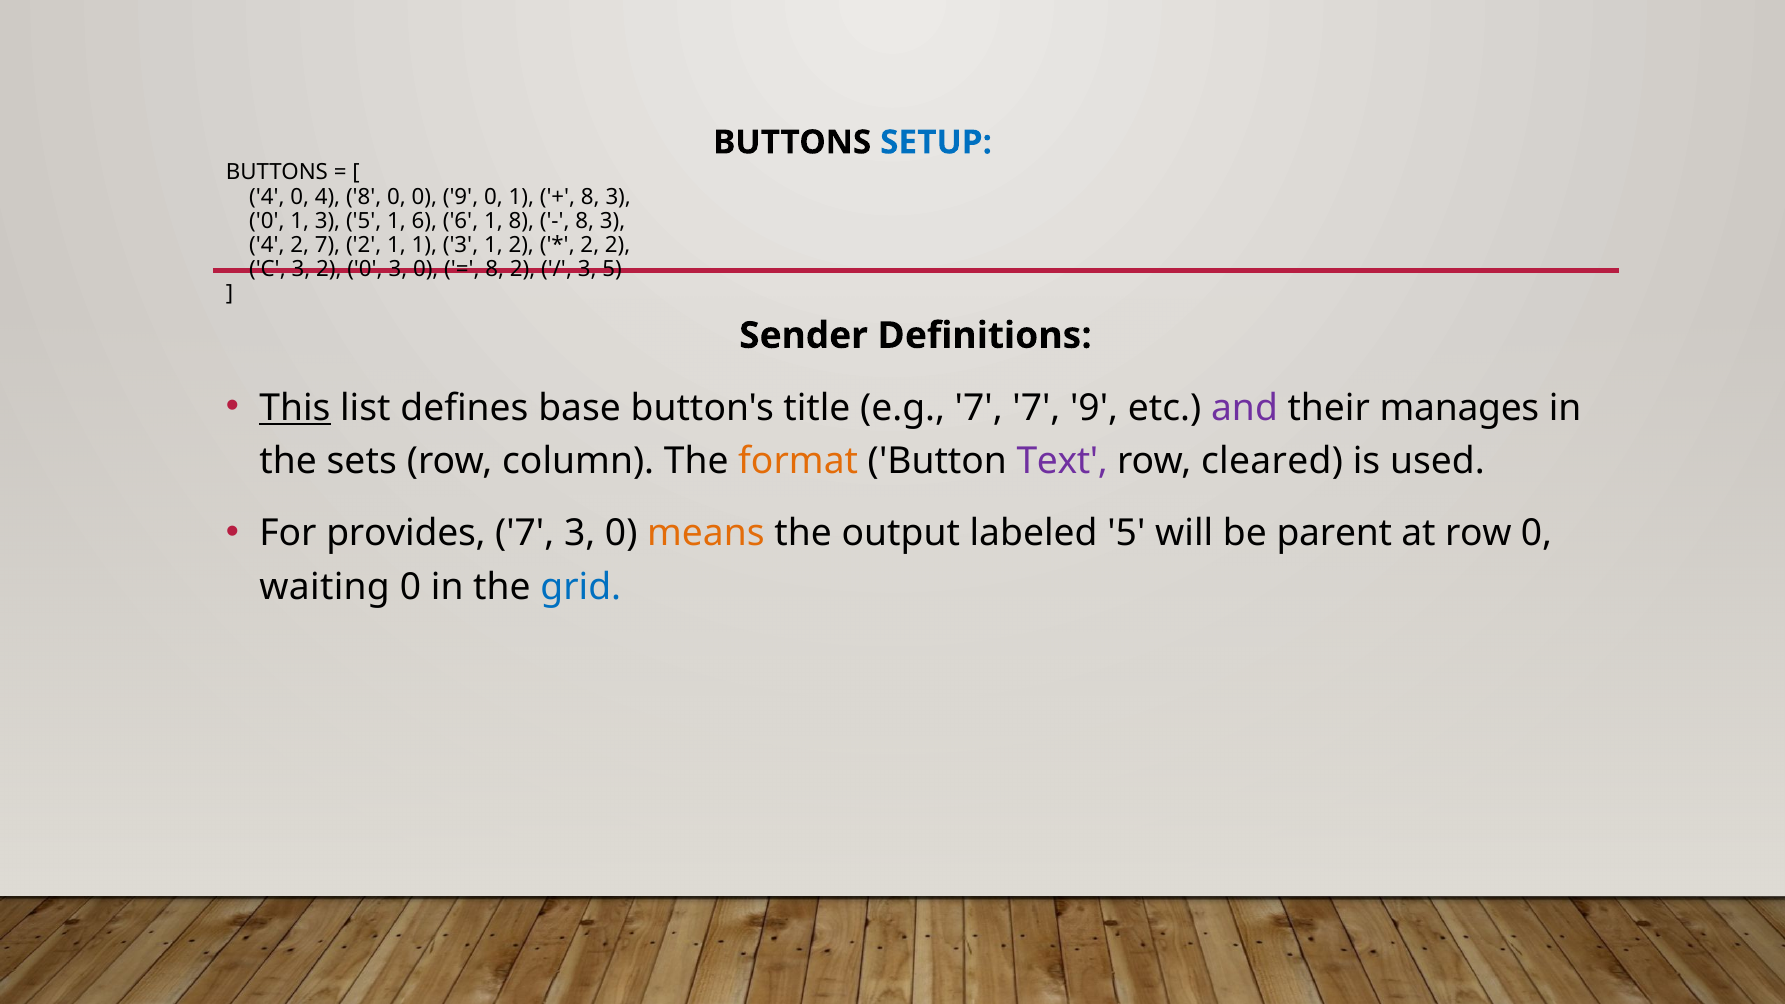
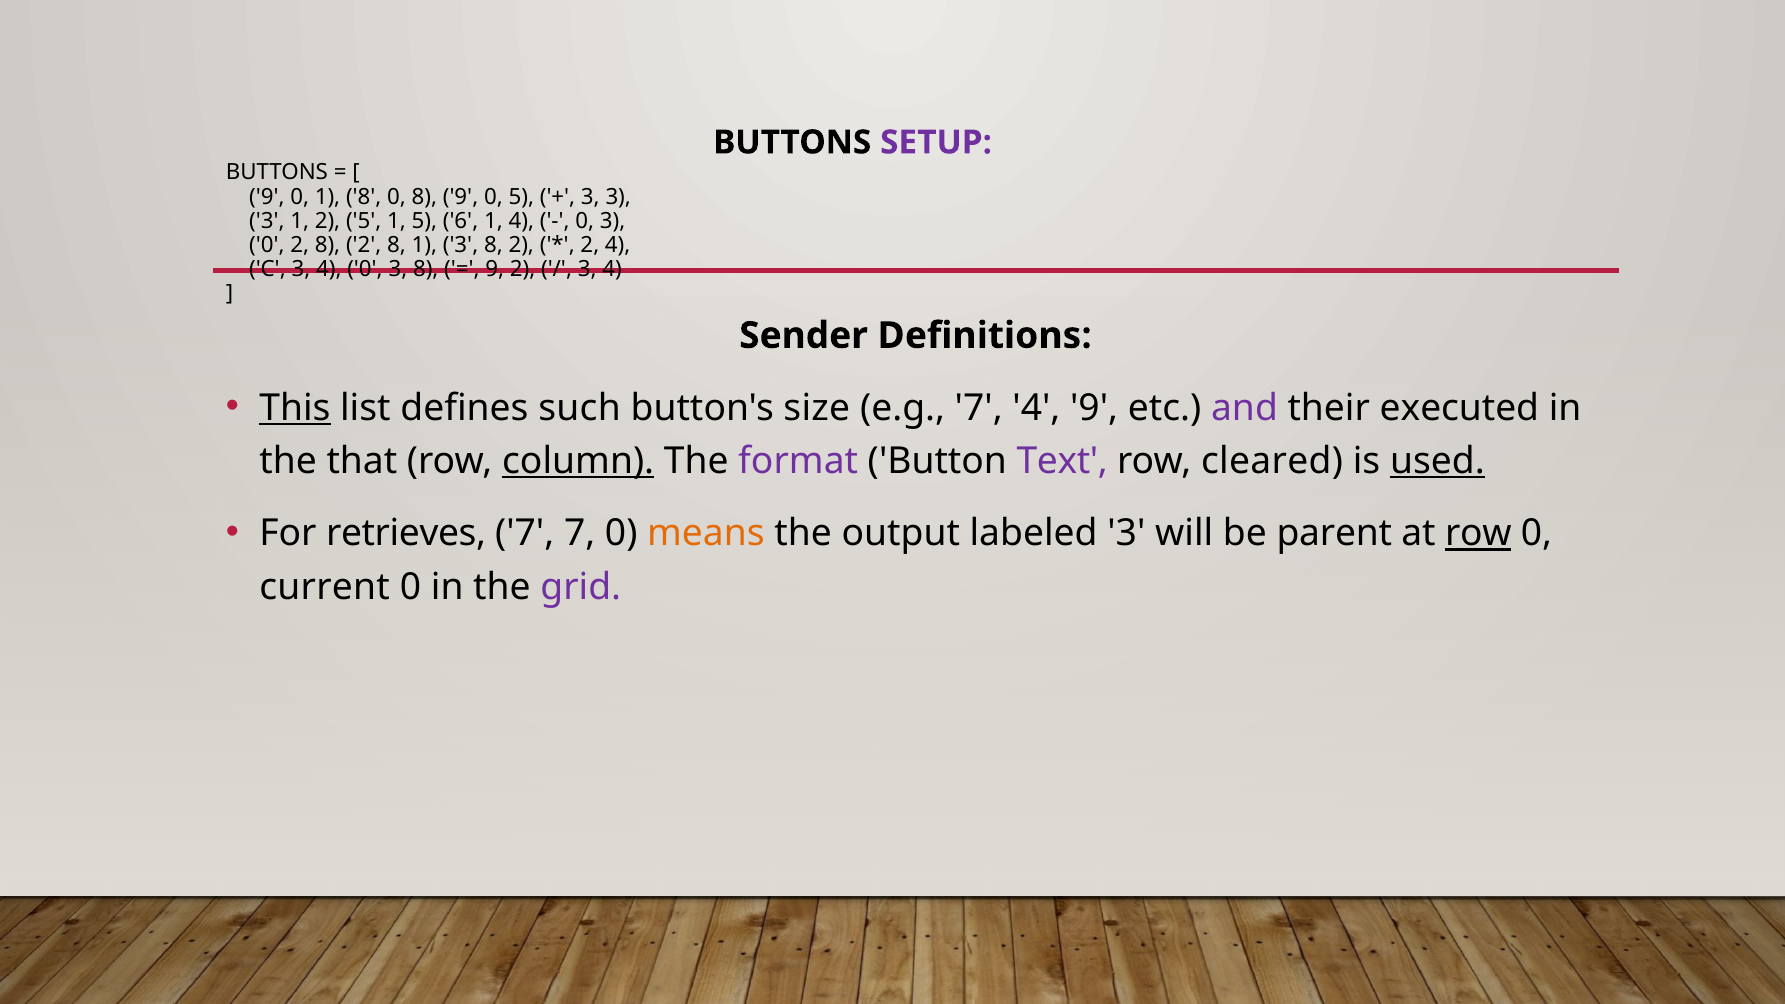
SETUP colour: blue -> purple (936, 142)
4: 4 -> 9 (267, 197)
0 4: 4 -> 1 (327, 197)
0 0: 0 -> 8 (424, 197)
9 0 1: 1 -> 5 (521, 197)
8: 8 -> 3 (590, 197)
0: 0 -> 3 (267, 221)
3: 3 -> 2 (327, 221)
1 6: 6 -> 5 (424, 221)
1 8: 8 -> 4 (521, 221)
8: 8 -> 0 (585, 221)
4: 4 -> 0 (267, 245)
7: 7 -> 8 (327, 245)
1: 1 -> 8 (397, 245)
1 3 1: 1 -> 8 (493, 245)
2 2: 2 -> 4 (618, 245)
C 3 2: 2 -> 4 (329, 269)
0 3 0: 0 -> 8 (426, 269)
8: 8 -> 9 (495, 269)
5: 5 -> 4 (612, 269)
base: base -> such (580, 408)
title: title -> size (817, 408)
7 7: 7 -> 4 (1036, 408)
manages: manages -> executed (1459, 408)
sets: sets -> that (362, 461)
column underline: none -> present (578, 461)
format colour: orange -> purple (798, 461)
used underline: none -> present (1437, 461)
provides: provides -> retrieves (406, 533)
7 3: 3 -> 7 (580, 533)
labeled 5: 5 -> 3 (1126, 533)
row underline: none -> present (1478, 533)
waiting: waiting -> current (325, 587)
grid colour: blue -> purple (581, 587)
